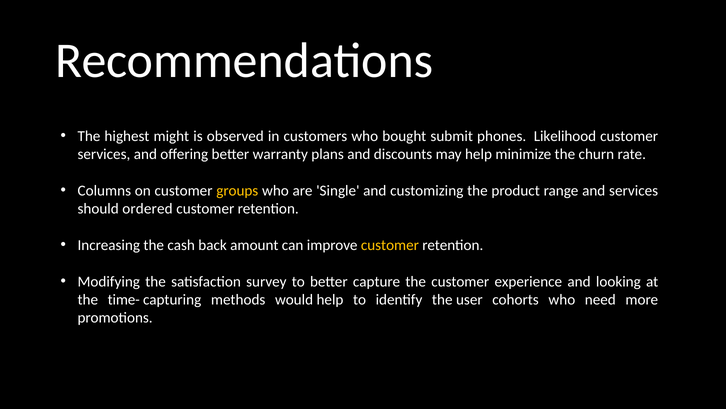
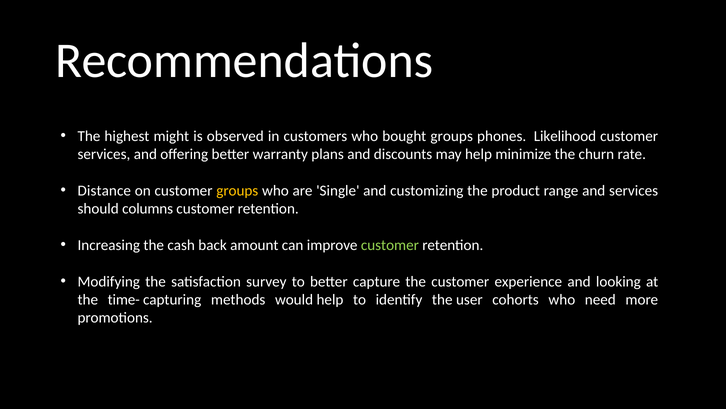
bought submit: submit -> groups (452, 136)
Columns: Columns -> Distance (104, 190)
ordered: ordered -> columns (148, 208)
customer colour: yellow -> light green (390, 245)
